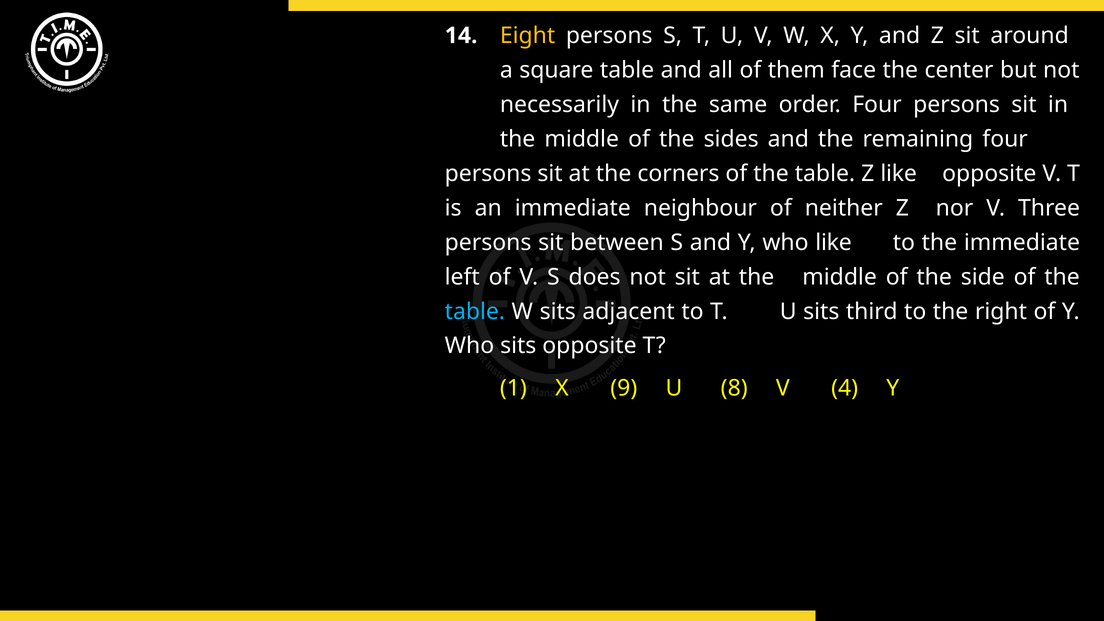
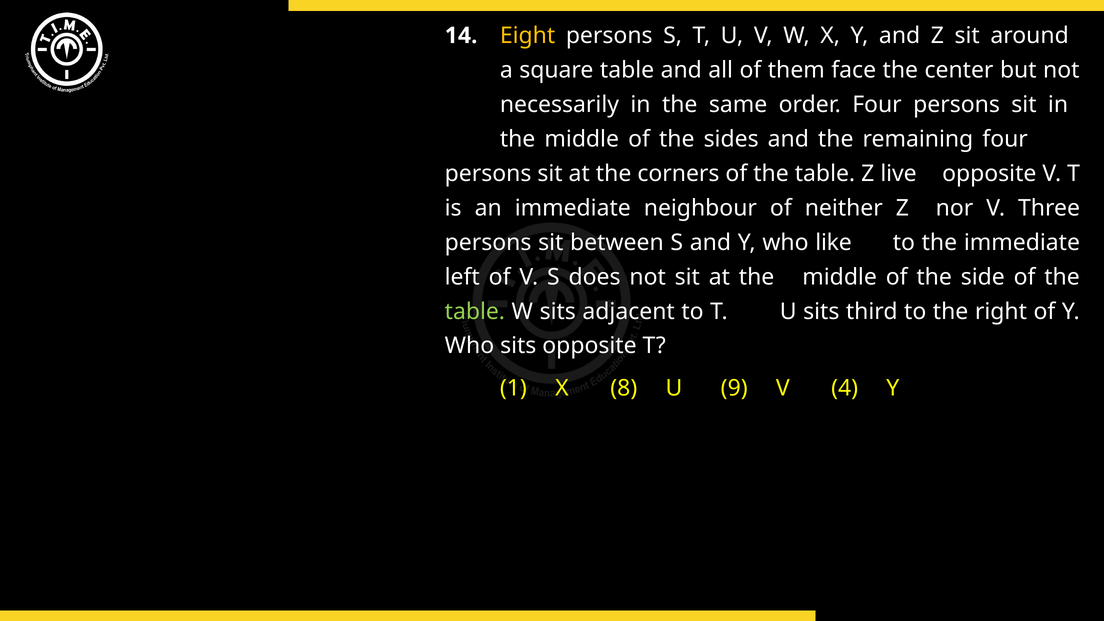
Z like: like -> live (899, 173)
table colour: light blue -> light green (475, 311)
9: 9 -> 8 (624, 388)
8: 8 -> 9 (734, 388)
